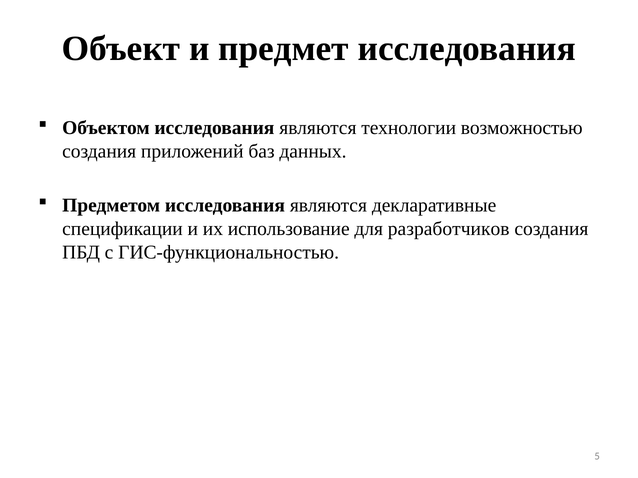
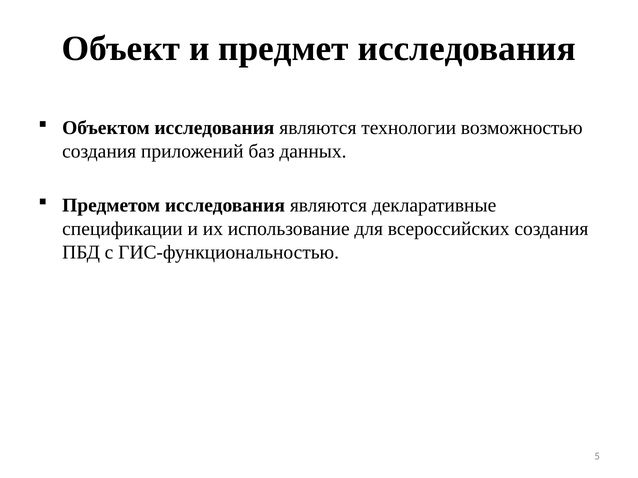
разработчиков: разработчиков -> всероссийских (449, 229)
